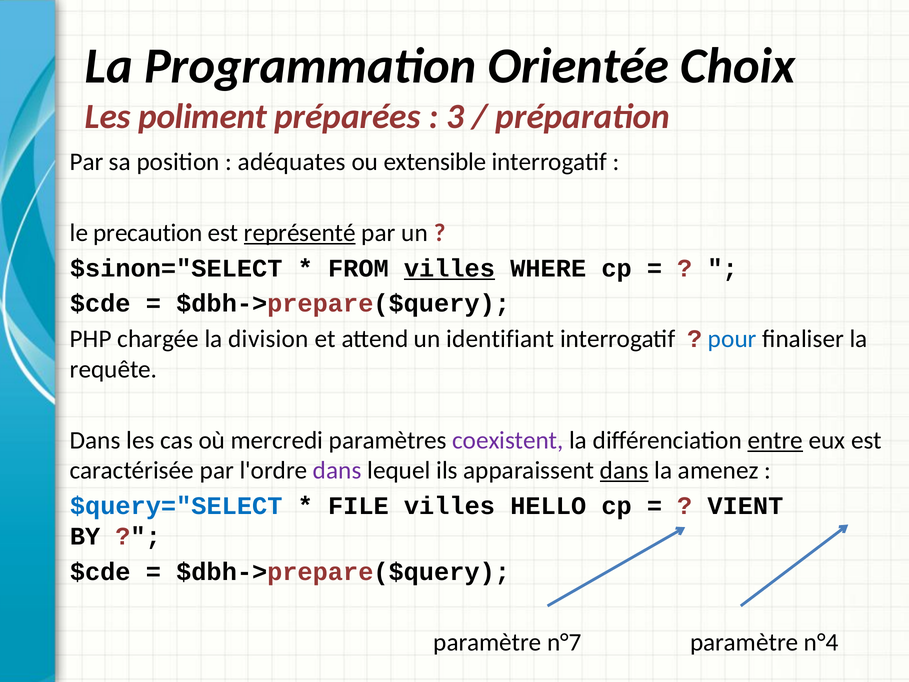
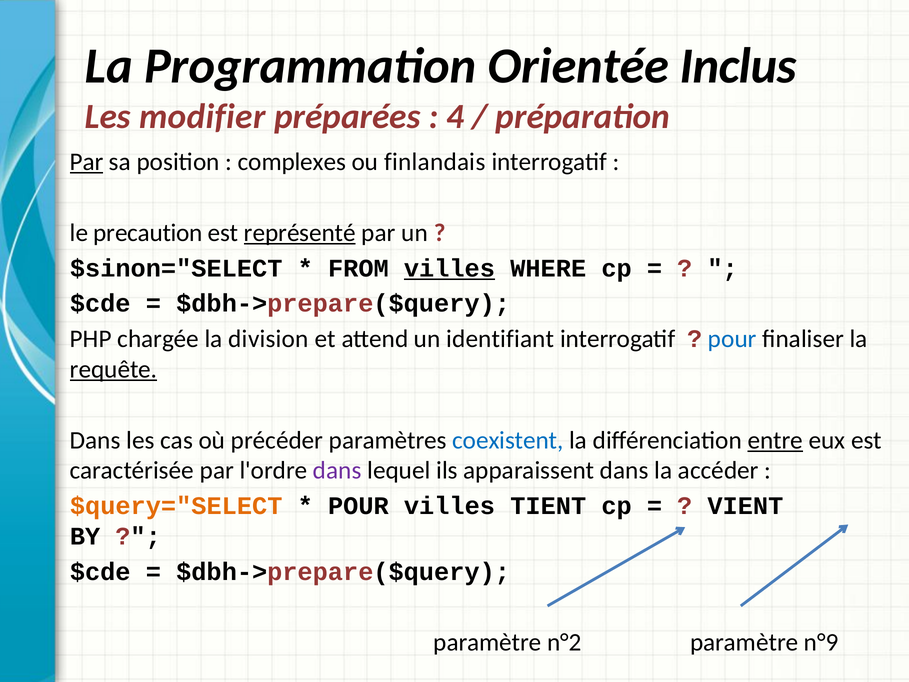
Choix: Choix -> Inclus (738, 66)
poliment: poliment -> modifier (202, 116)
3: 3 -> 4 (455, 116)
Par underline: none -> present (87, 162)
adéquates: adéquates -> complexes (292, 162)
extensible: extensible -> finlandais (435, 162)
requête underline: none -> present (114, 369)
mercredi: mercredi -> précéder (277, 440)
coexistent colour: purple -> blue (508, 440)
dans underline: present -> none (624, 470)
amenez: amenez -> accéder (718, 470)
$query="SELECT colour: blue -> orange (176, 506)
FILE: FILE -> POUR (358, 506)
HELLO: HELLO -> TIENT (548, 506)
n°7: n°7 -> n°2 (564, 642)
n°4: n°4 -> n°9 (821, 642)
